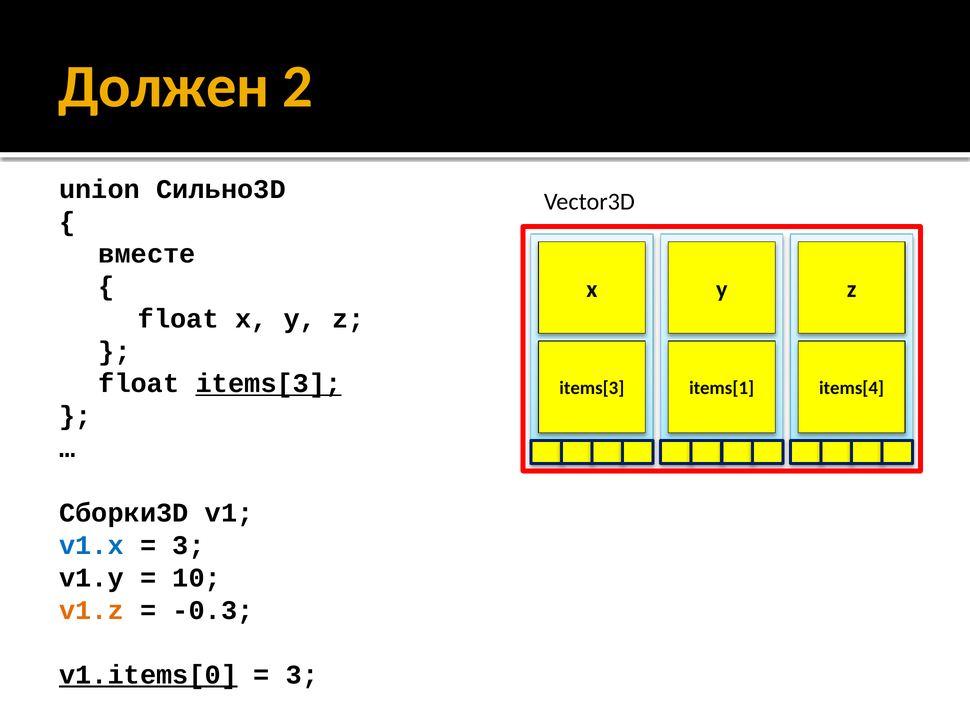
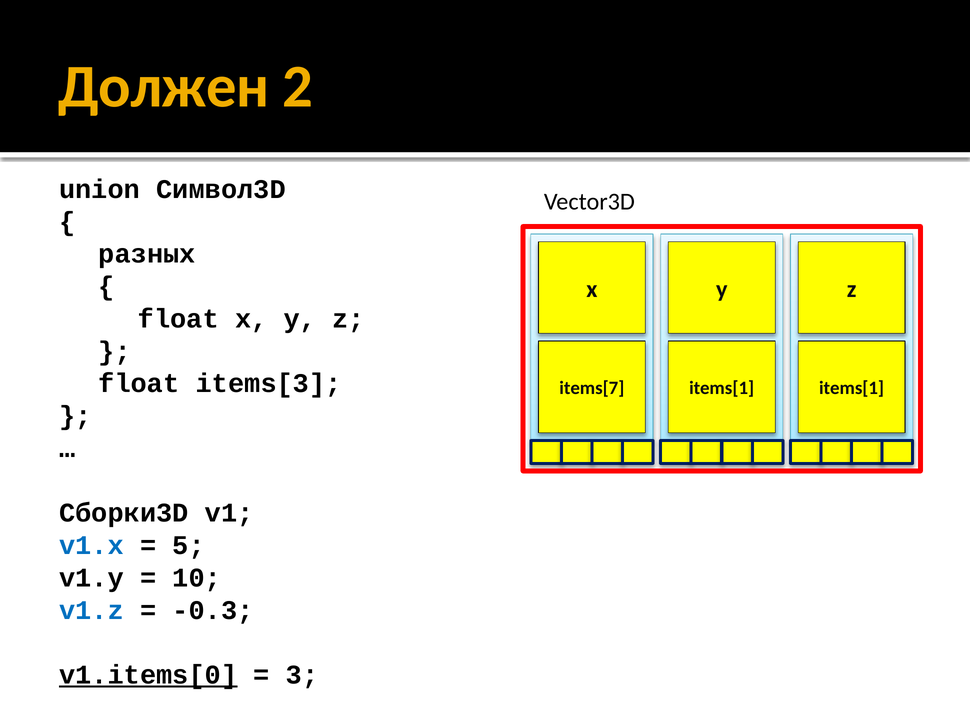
Сильно3D: Сильно3D -> Символ3D (221, 189)
вместе: вместе -> разных (147, 254)
items[3 underline: present -> none (269, 383)
items[3: items[3 -> items[7 (592, 388)
items[4: items[4 -> items[1 (852, 388)
3: 3 -> 5 (189, 545)
v1.z colour: orange -> blue (91, 610)
